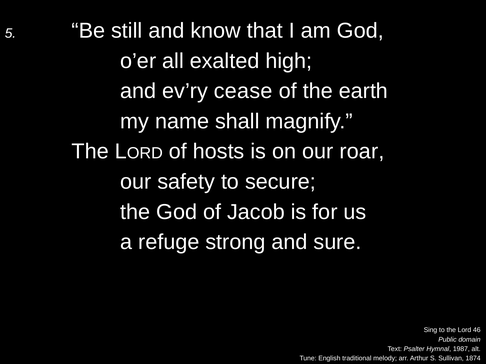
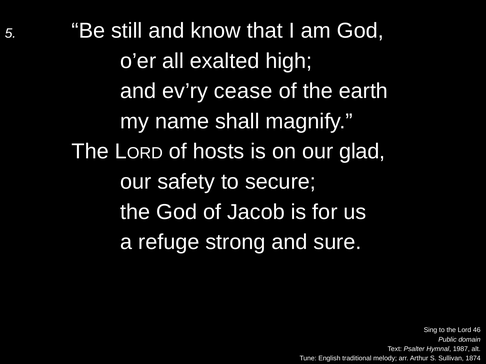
roar: roar -> glad (362, 152)
